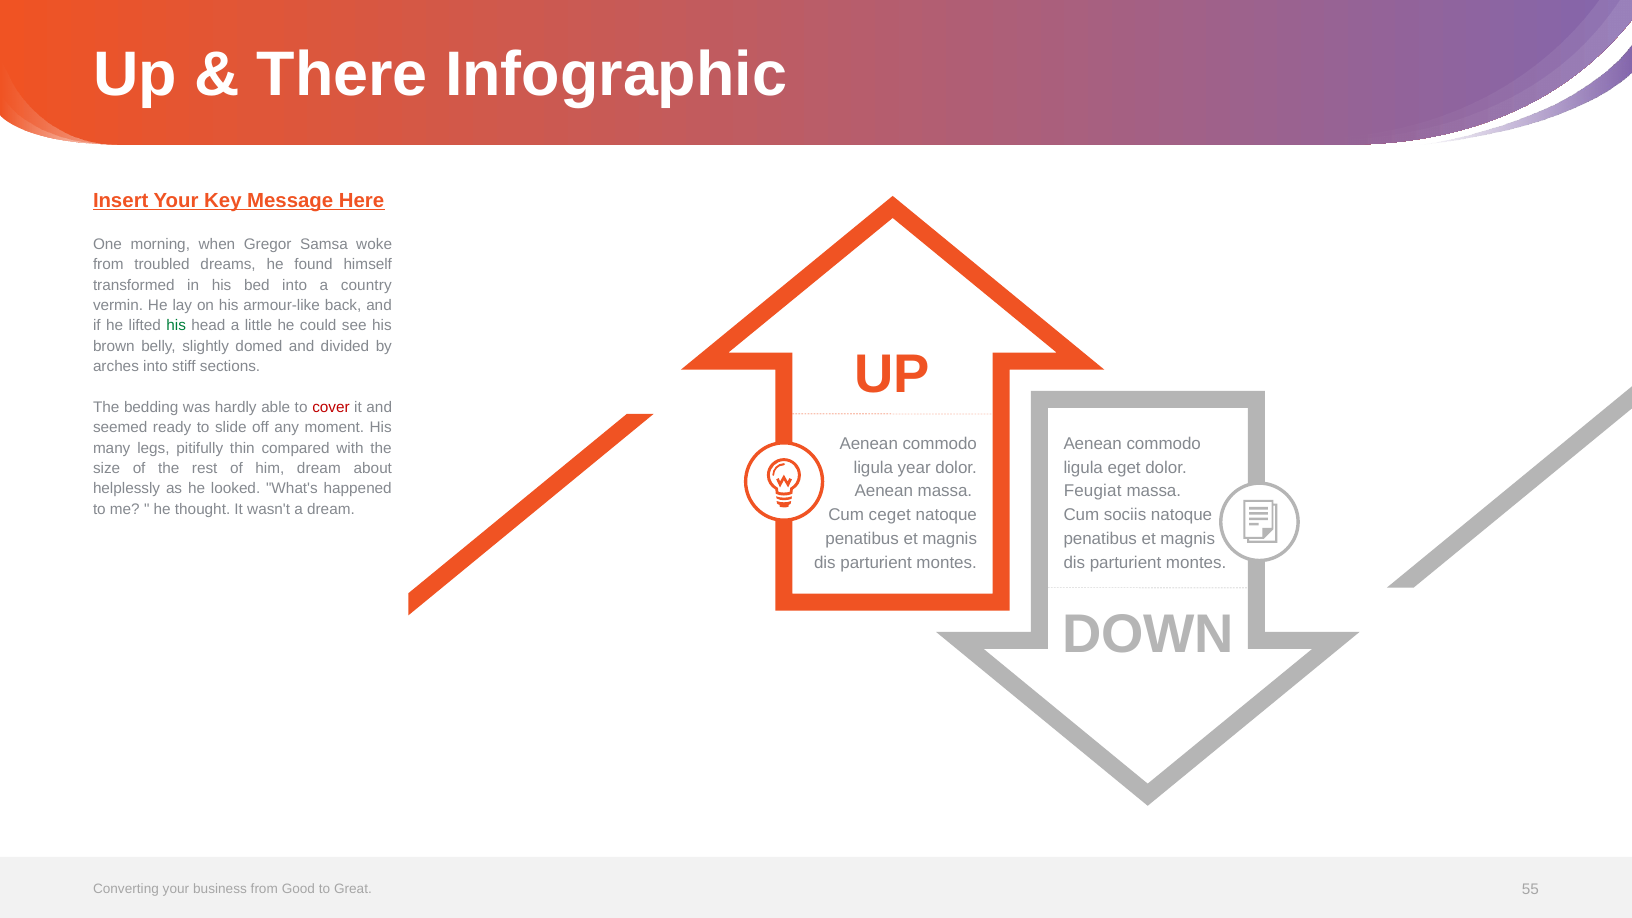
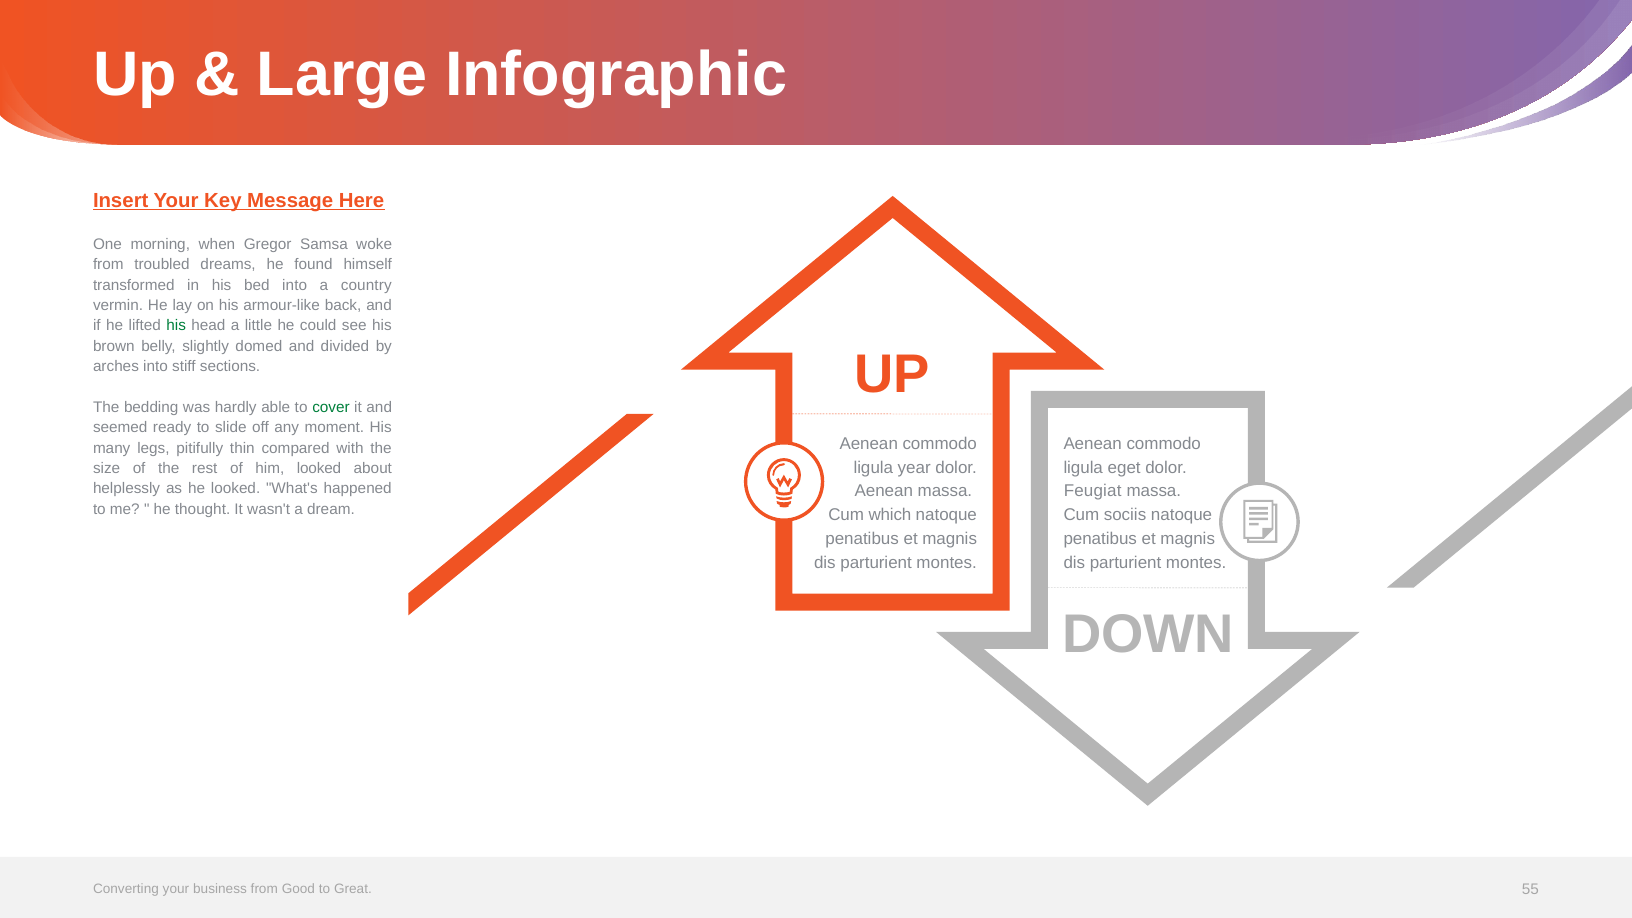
There: There -> Large (342, 75)
cover colour: red -> green (331, 407)
him dream: dream -> looked (319, 469)
ceget: ceget -> which (890, 515)
